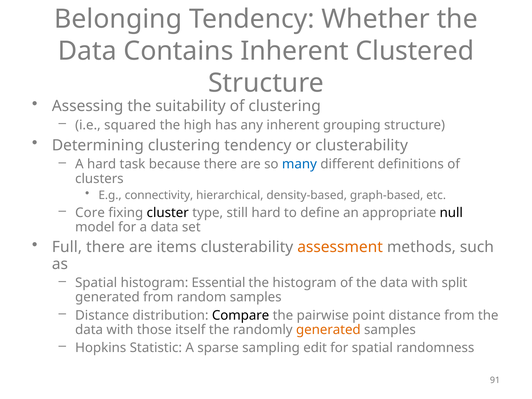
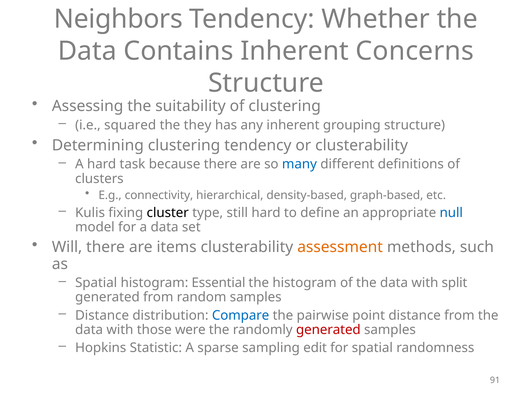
Belonging: Belonging -> Neighbors (118, 19)
Clustered: Clustered -> Concerns (415, 51)
high: high -> they (198, 125)
Core: Core -> Kulis (90, 213)
null colour: black -> blue (451, 213)
Full: Full -> Will (67, 247)
Compare colour: black -> blue (241, 315)
itself: itself -> were (190, 330)
generated colour: orange -> red (328, 330)
